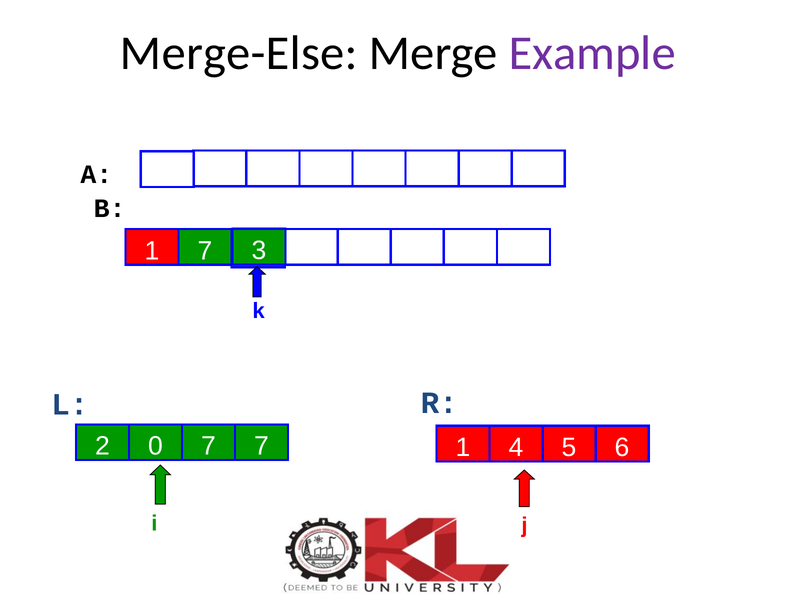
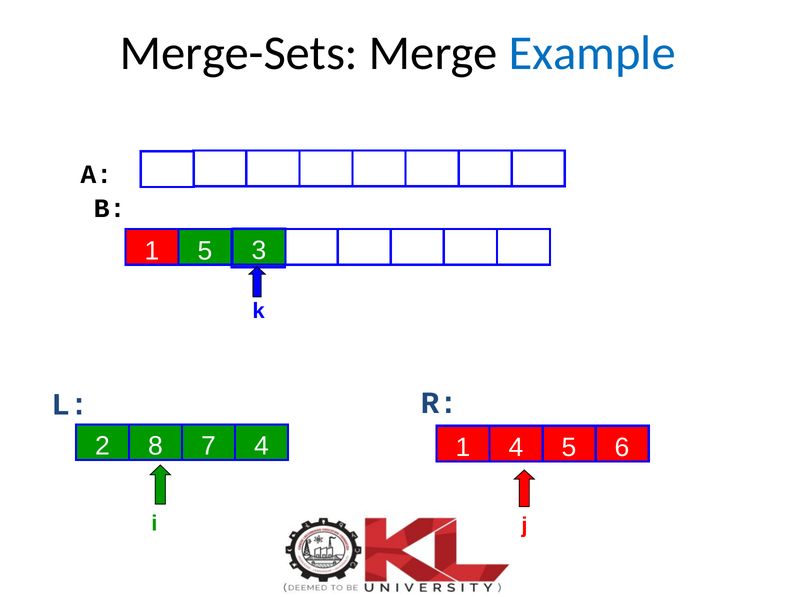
Merge-Else: Merge-Else -> Merge-Sets (239, 53)
Example colour: purple -> blue (592, 53)
1 7: 7 -> 5 (205, 251)
0: 0 -> 8 (155, 446)
7 7: 7 -> 4 (262, 446)
